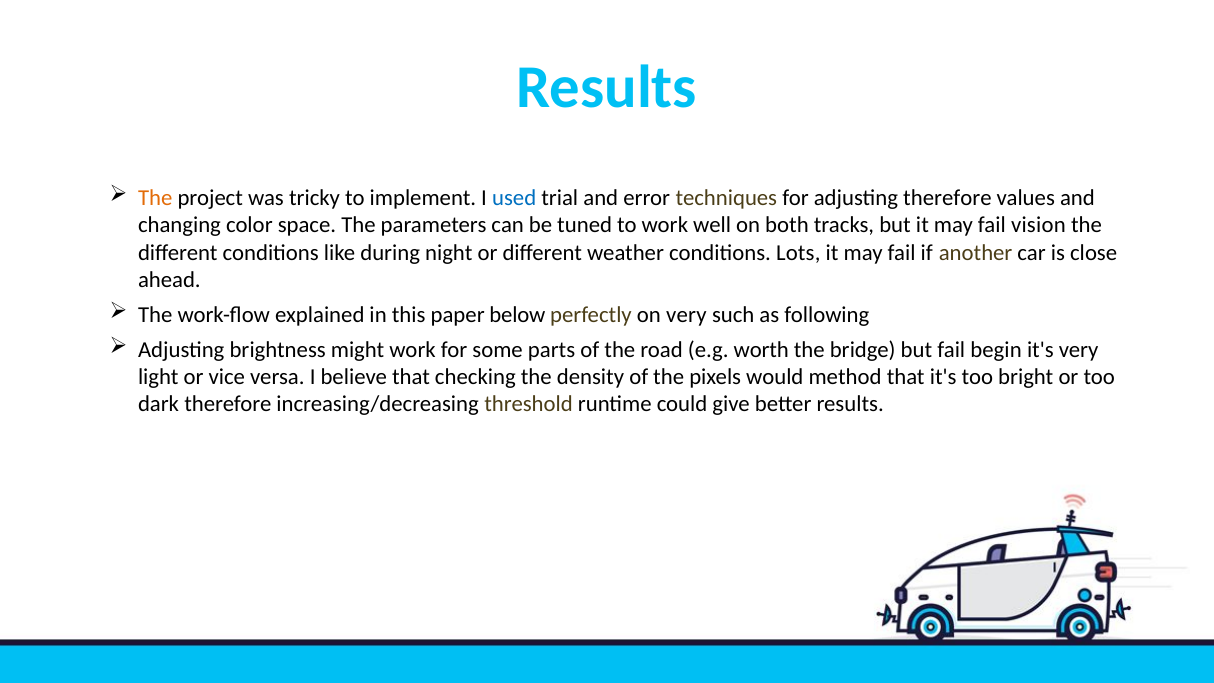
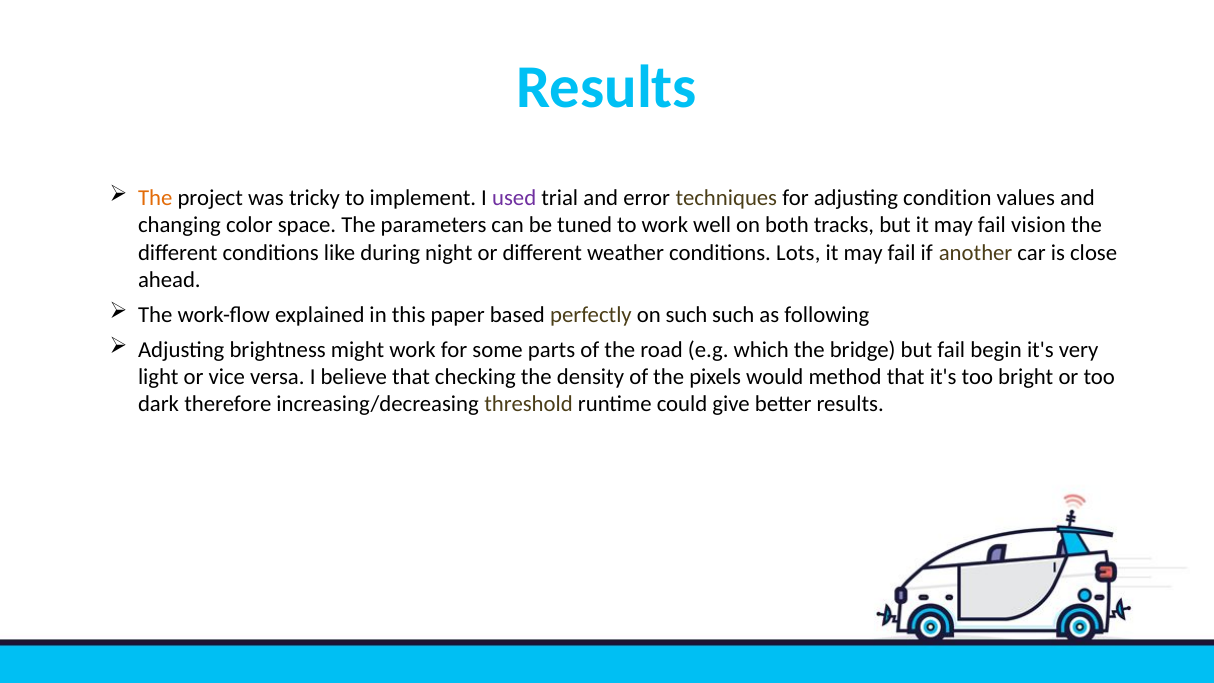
used colour: blue -> purple (514, 198)
adjusting therefore: therefore -> condition (947, 198)
below: below -> based (517, 315)
on very: very -> such (687, 315)
worth: worth -> which (761, 350)
